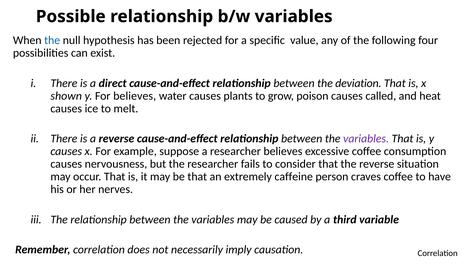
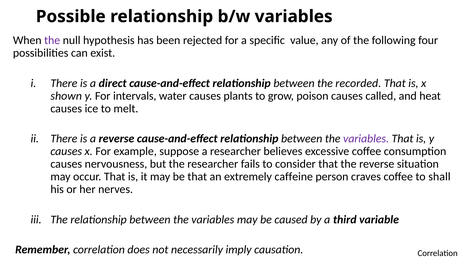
the colour: blue -> purple (52, 40)
deviation: deviation -> recorded (358, 83)
For believes: believes -> intervals (135, 96)
have: have -> shall (439, 177)
